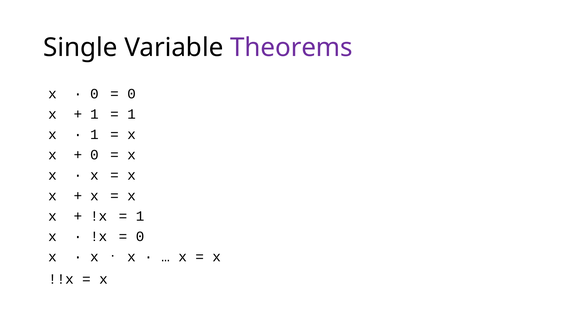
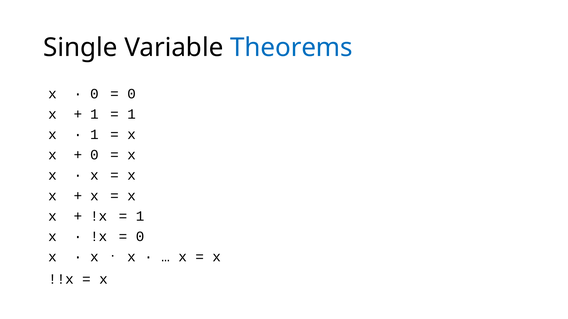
Theorems colour: purple -> blue (291, 48)
